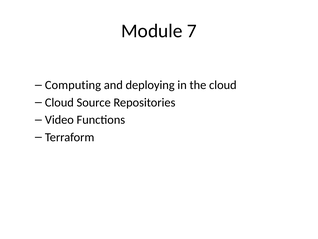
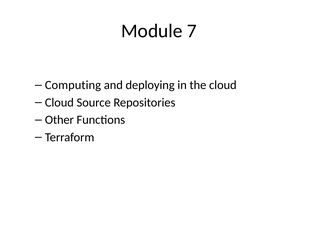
Video: Video -> Other (59, 120)
